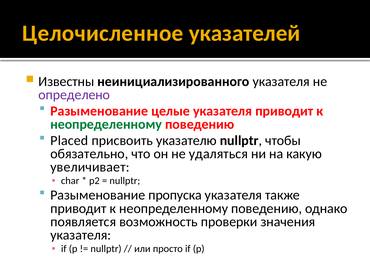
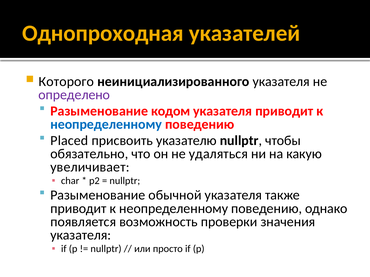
Целочисленное: Целочисленное -> Однопроходная (103, 33)
Известны: Известны -> Которого (66, 82)
целые: целые -> кодом (171, 111)
неопределенному colour: green -> blue (106, 124)
пропуска: пропуска -> обычной (175, 195)
